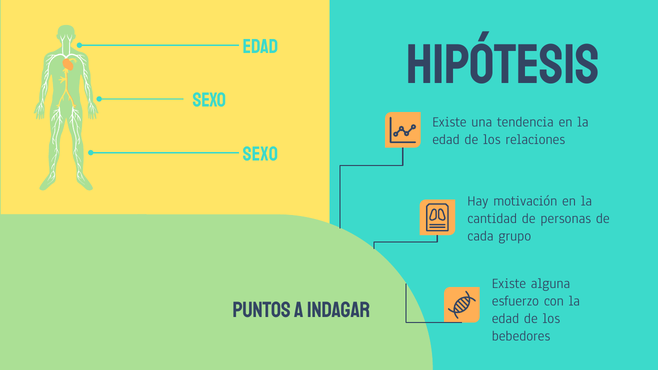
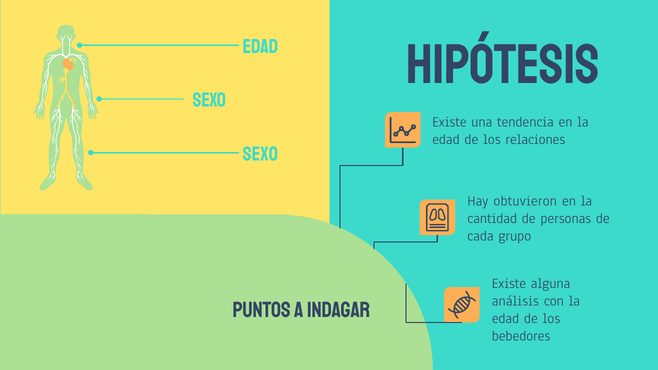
motivación: motivación -> obtuvieron (525, 201)
esfuerzo: esfuerzo -> análisis (515, 301)
